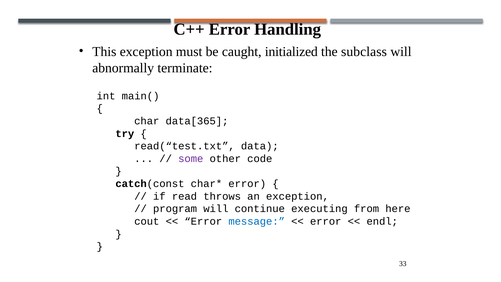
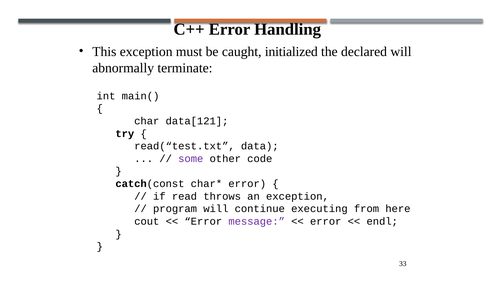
subclass: subclass -> declared (364, 52)
data[365: data[365 -> data[121 (197, 121)
message colour: blue -> purple (257, 221)
